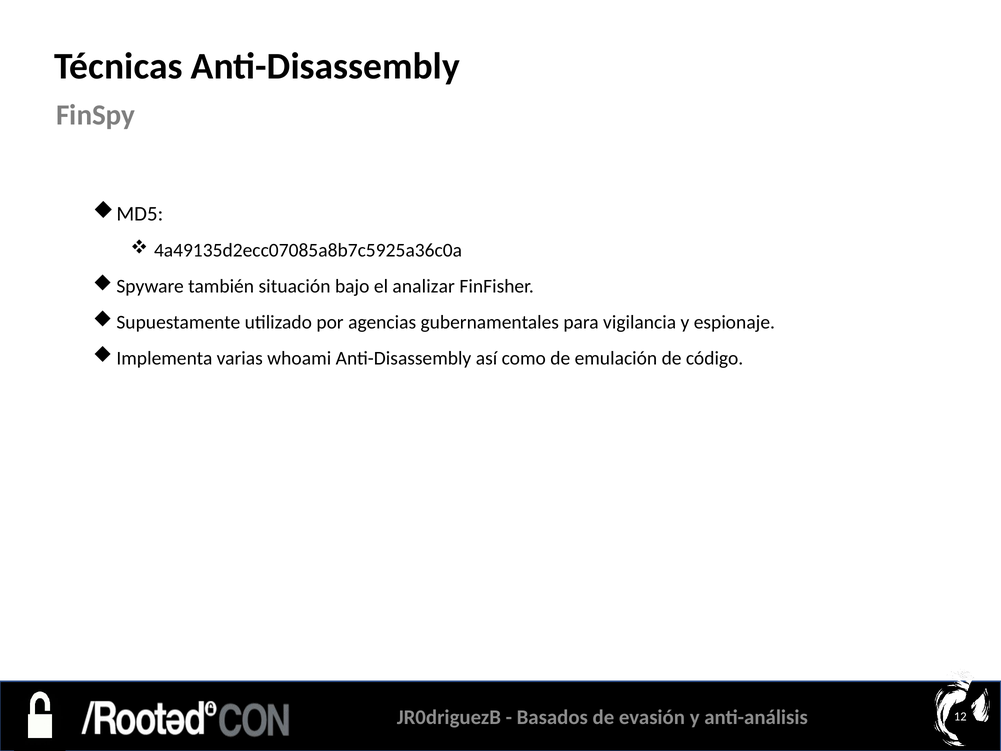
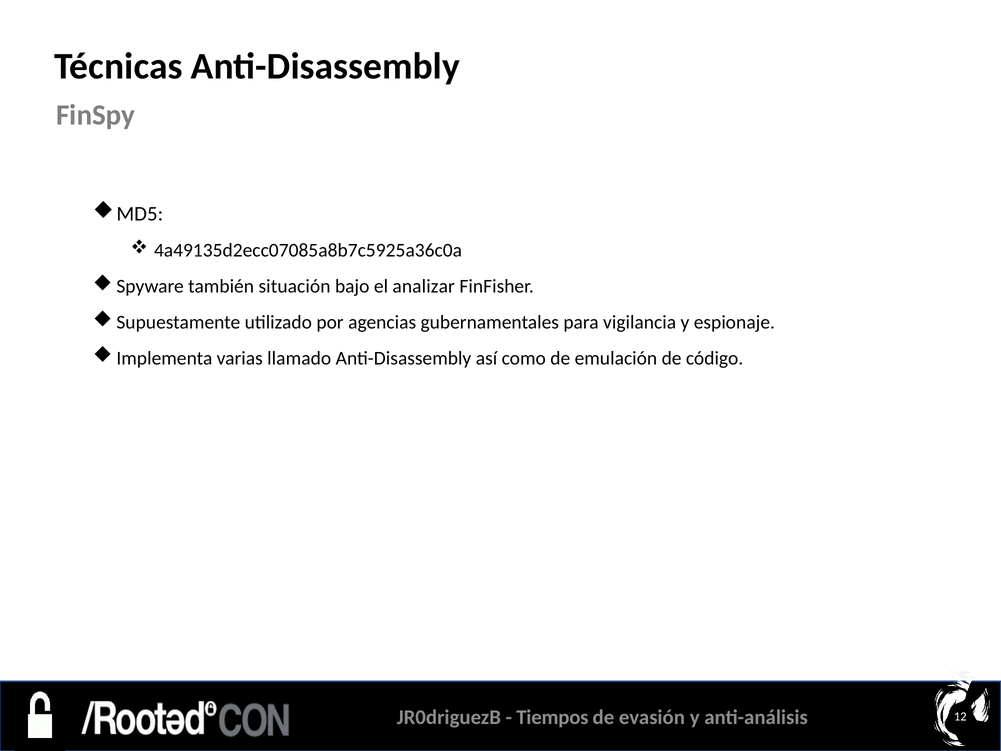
whoami: whoami -> llamado (299, 358)
Basados: Basados -> Tiempos (552, 717)
